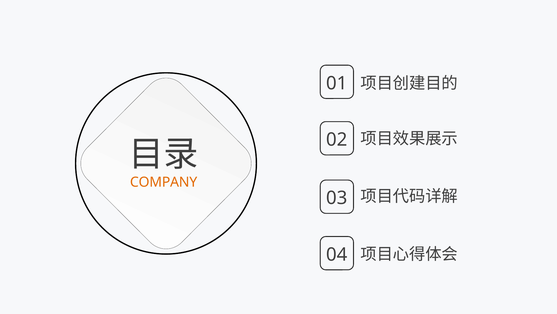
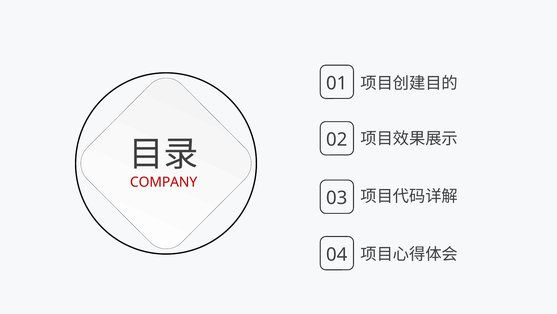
COMPANY colour: orange -> red (164, 182)
